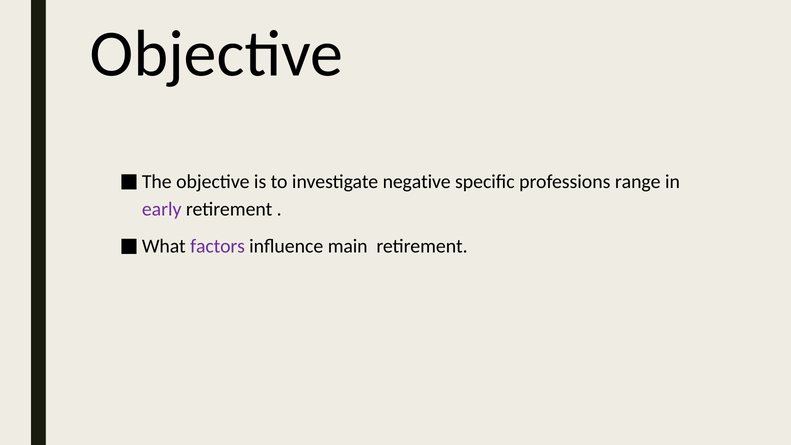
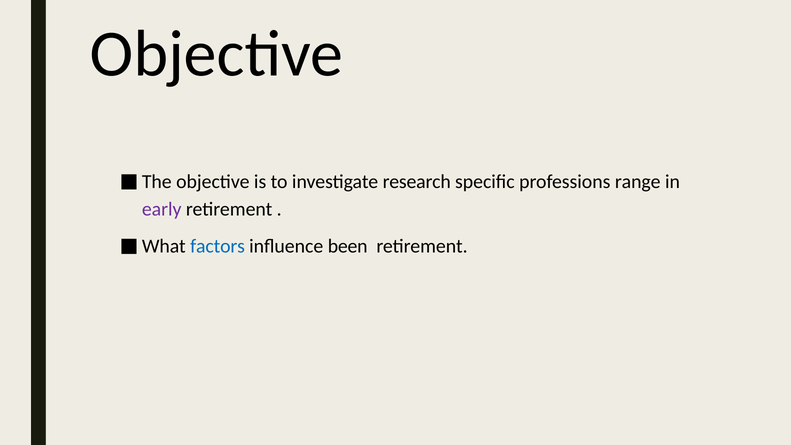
negative: negative -> research (417, 182)
factors colour: purple -> blue (218, 246)
main: main -> been (348, 246)
